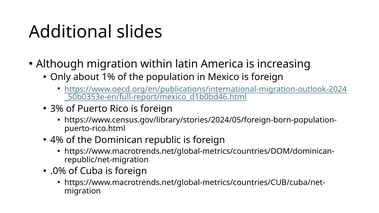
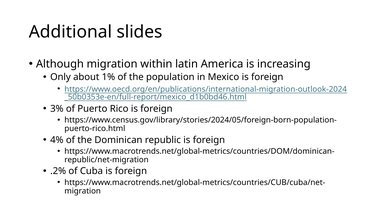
.0%: .0% -> .2% (58, 171)
